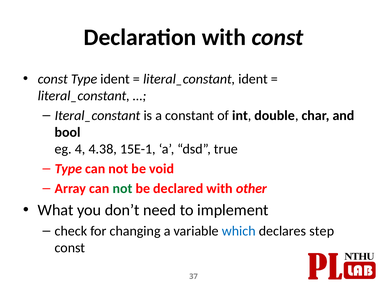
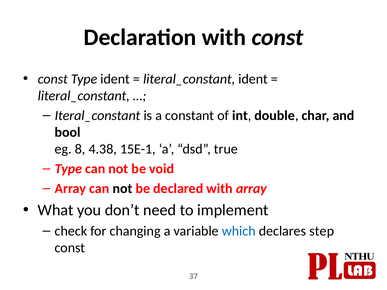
4: 4 -> 8 (80, 149)
not colour: green -> black (122, 189)
with other: other -> array (251, 189)
